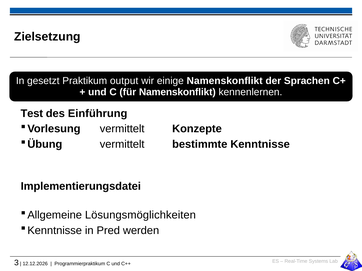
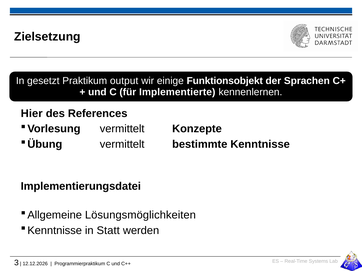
einige Namenskonflikt: Namenskonflikt -> Funktionsobjekt (225, 81)
für Namenskonflikt: Namenskonflikt -> Implementierte (177, 92)
Test: Test -> Hier (32, 114)
Einführung: Einführung -> References (98, 114)
Pred: Pred -> Statt (108, 231)
